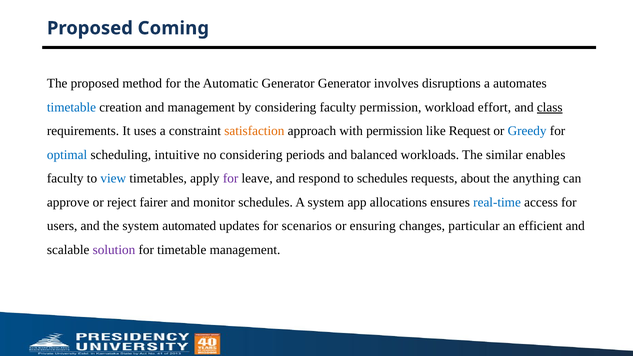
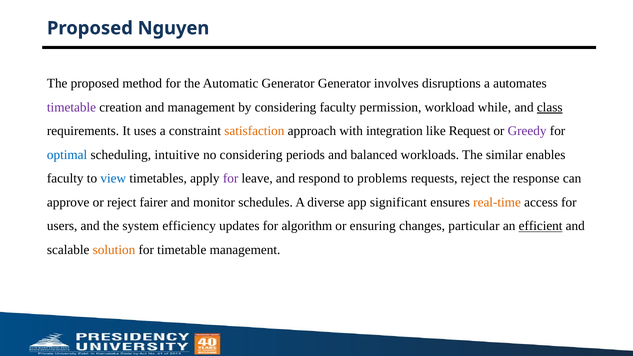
Coming: Coming -> Nguyen (173, 28)
timetable colour: blue -> purple (71, 107)
effort: effort -> while (494, 107)
with permission: permission -> integration (394, 131)
Greedy colour: blue -> purple (527, 131)
to schedules: schedules -> problems (382, 179)
requests about: about -> reject (475, 179)
anything: anything -> response (536, 179)
A system: system -> diverse (326, 202)
allocations: allocations -> significant (398, 202)
real-time colour: blue -> orange (497, 202)
automated: automated -> efficiency (189, 226)
scenarios: scenarios -> algorithm (307, 226)
efficient underline: none -> present (541, 226)
solution colour: purple -> orange (114, 250)
